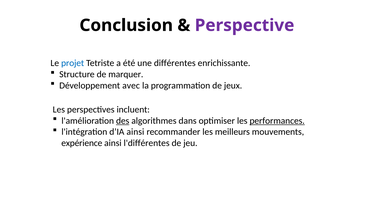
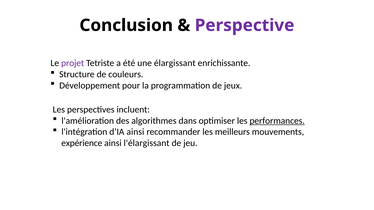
projet colour: blue -> purple (73, 63)
différentes: différentes -> élargissant (175, 63)
marquer: marquer -> couleurs (126, 74)
avec: avec -> pour (131, 86)
des underline: present -> none (123, 121)
l'différentes: l'différentes -> l'élargissant (147, 143)
